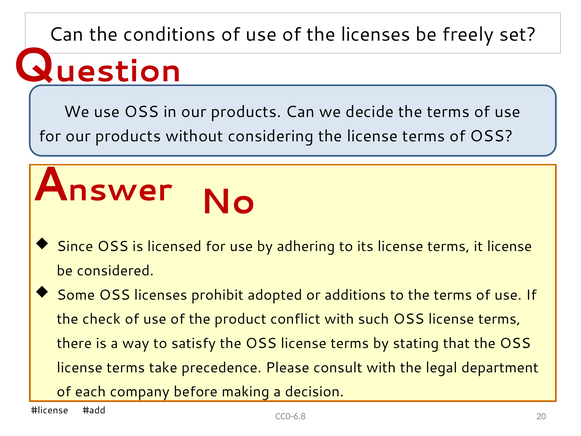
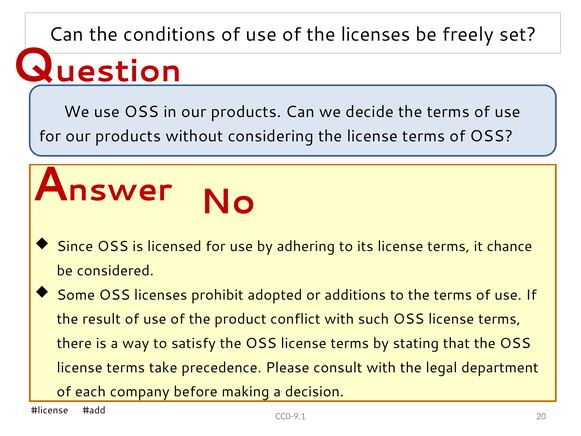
it license: license -> chance (509, 246)
check: check -> result (102, 319)
CC0-6.8: CC0-6.8 -> CC0-9.1 (290, 416)
